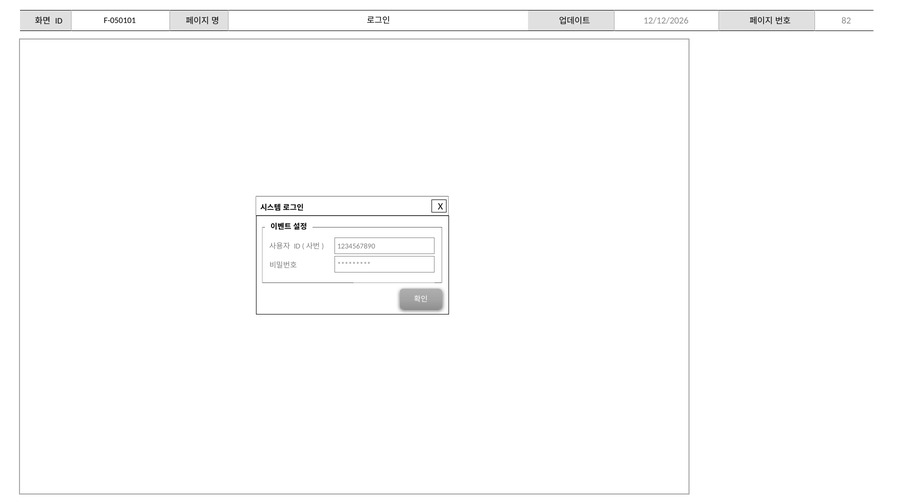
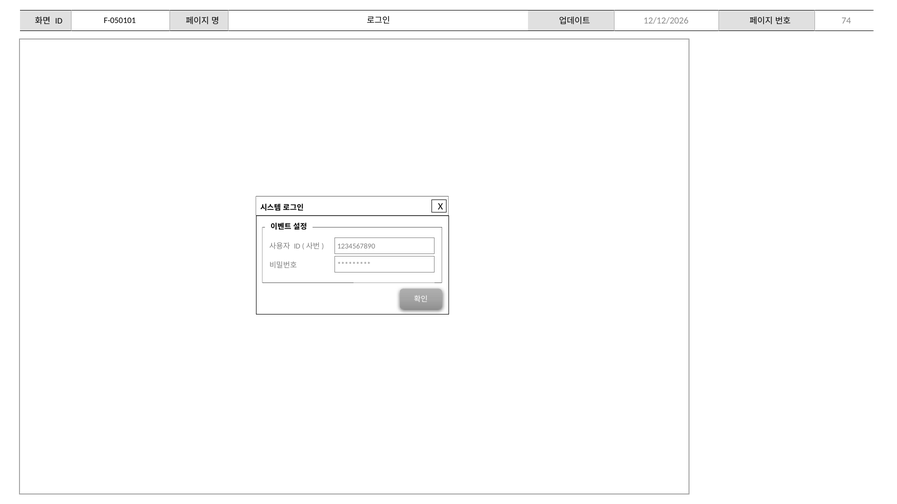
82: 82 -> 74 (846, 21)
